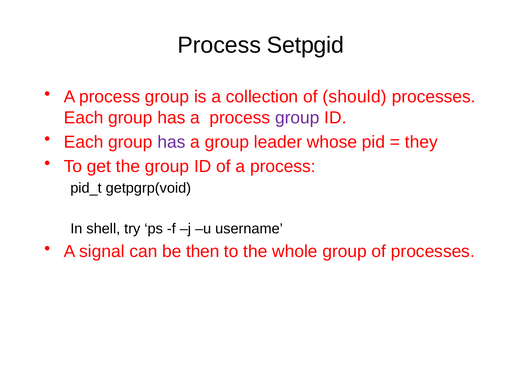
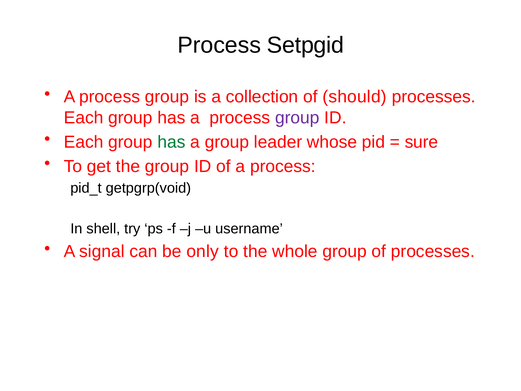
has colour: purple -> green (171, 142)
they: they -> sure (421, 142)
then: then -> only (203, 251)
